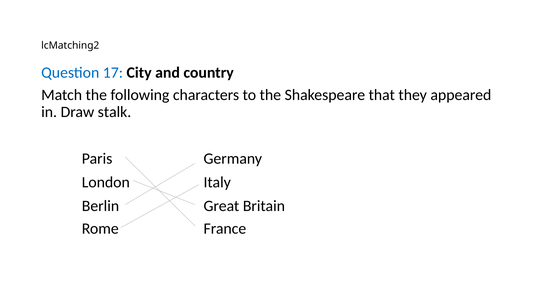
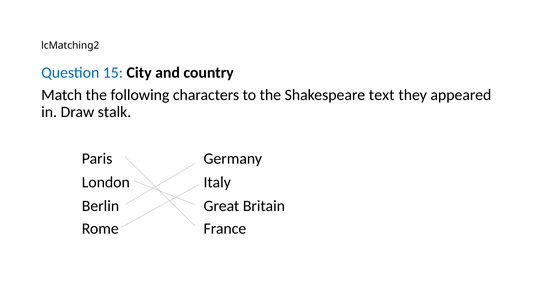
17: 17 -> 15 (113, 73)
that: that -> text (382, 95)
